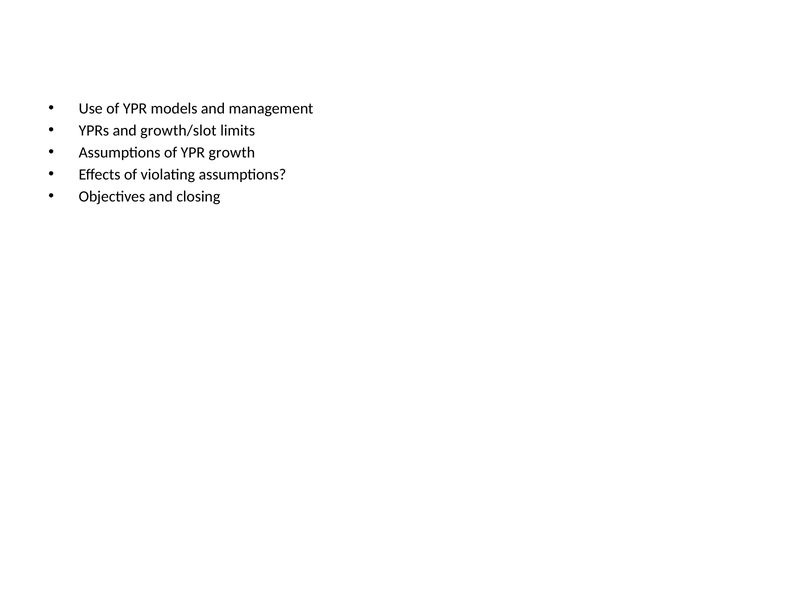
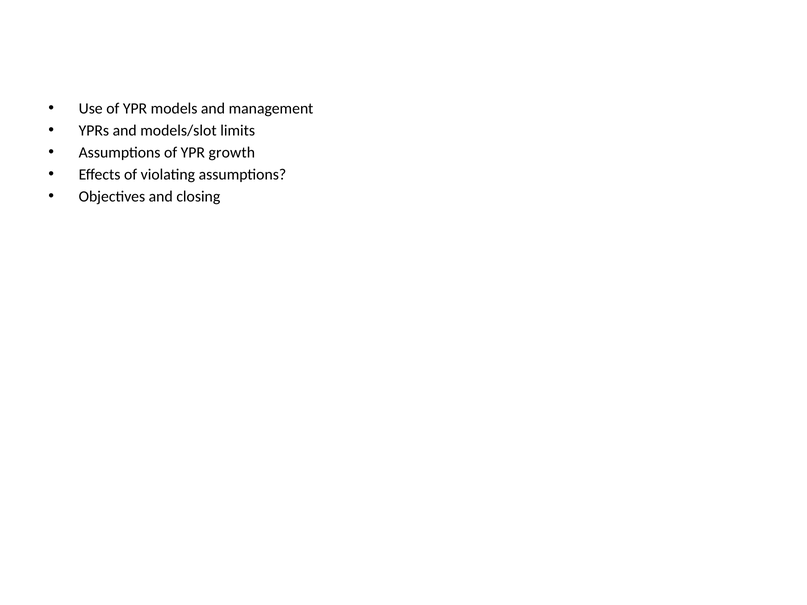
growth/slot: growth/slot -> models/slot (178, 131)
